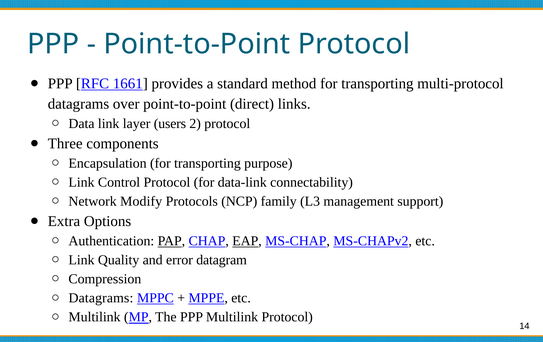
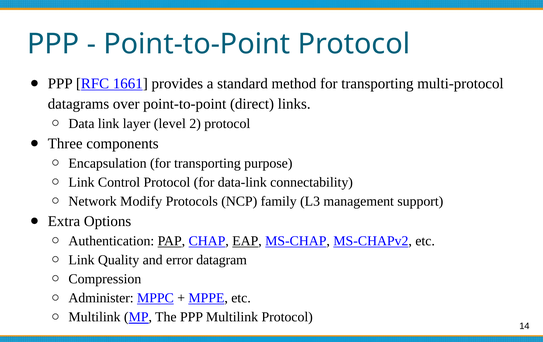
users: users -> level (170, 124)
Datagrams: Datagrams -> Administer (101, 298)
